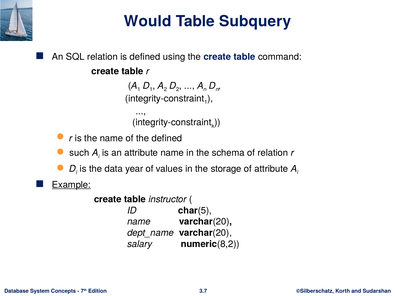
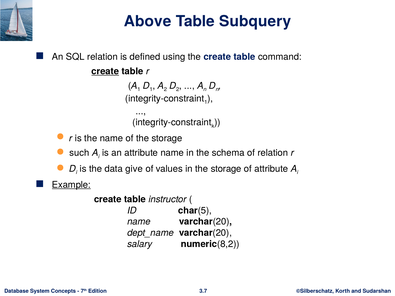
Would: Would -> Above (148, 21)
create underline: none -> present (105, 71)
of the defined: defined -> storage (167, 139)
year: year -> give (134, 169)
